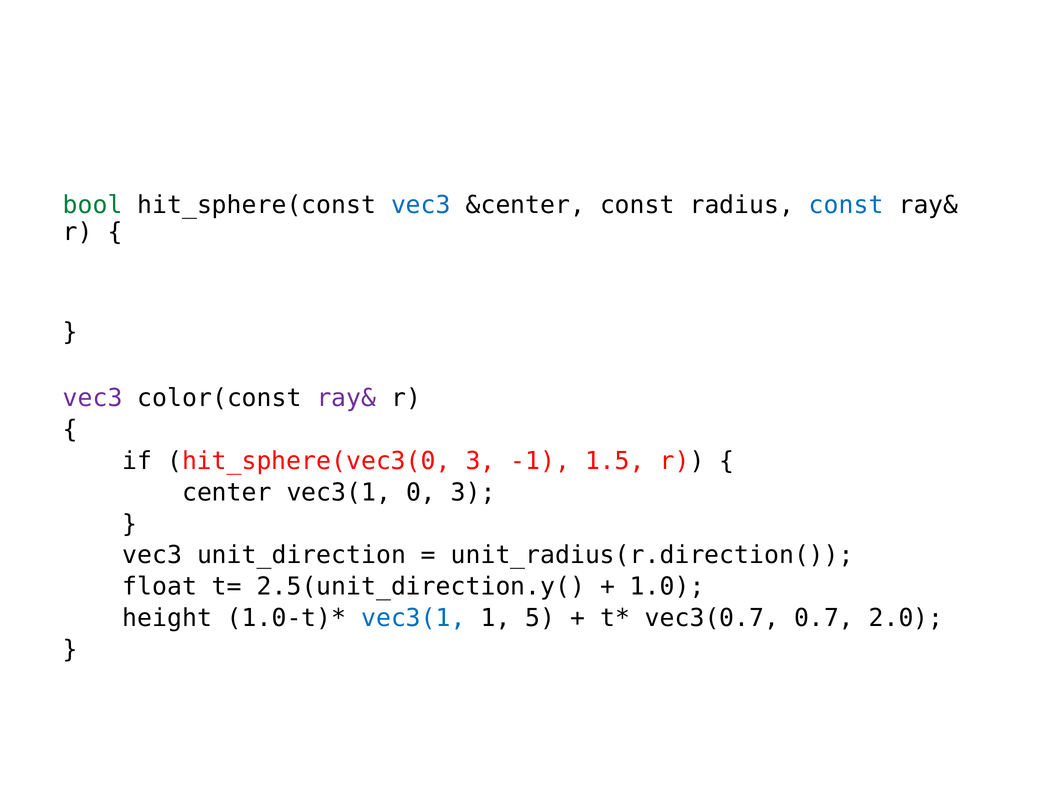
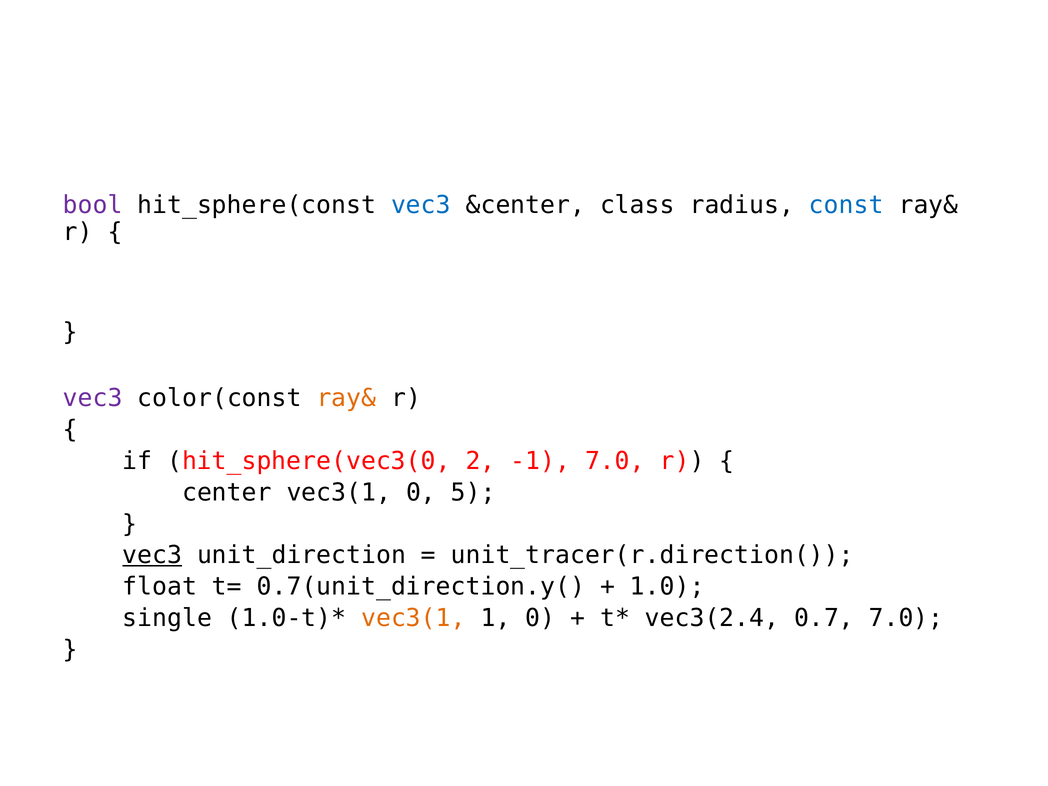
bool colour: green -> purple (93, 205)
&center const: const -> class (637, 205)
ray& colour: purple -> orange (346, 398)
hit_sphere(vec3(0 3: 3 -> 2 (480, 461)
-1 1.5: 1.5 -> 7.0 (615, 461)
0 3: 3 -> 5 (473, 492)
vec3 underline: none -> present (152, 555)
unit_radius(r.direction(: unit_radius(r.direction( -> unit_tracer(r.direction( (652, 555)
2.5(unit_direction.y(: 2.5(unit_direction.y( -> 0.7(unit_direction.y( (421, 587)
height: height -> single (167, 618)
vec3(1 colour: blue -> orange (413, 618)
1 5: 5 -> 0 (540, 618)
vec3(0.7: vec3(0.7 -> vec3(2.4 (712, 618)
0.7 2.0: 2.0 -> 7.0 (906, 618)
